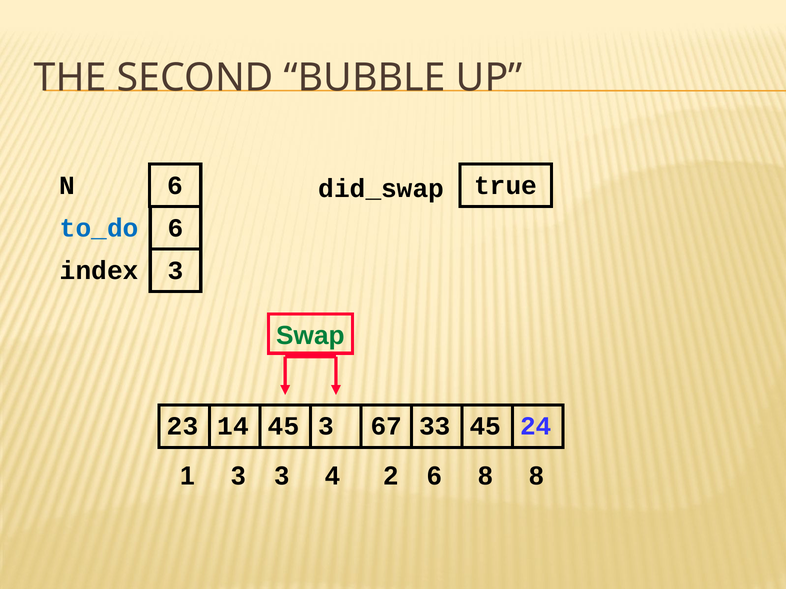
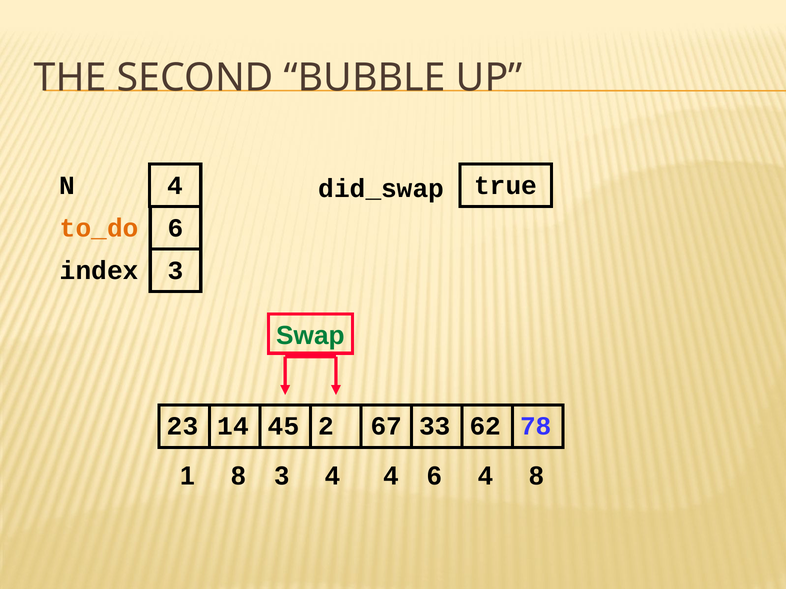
N 6: 6 -> 4 (175, 186)
to_do colour: blue -> orange (99, 228)
14 3: 3 -> 2 (326, 427)
67 45: 45 -> 62 (485, 427)
24: 24 -> 78 (536, 427)
1 3: 3 -> 8 (238, 476)
4 2: 2 -> 4 (391, 476)
6 8: 8 -> 4 (485, 476)
